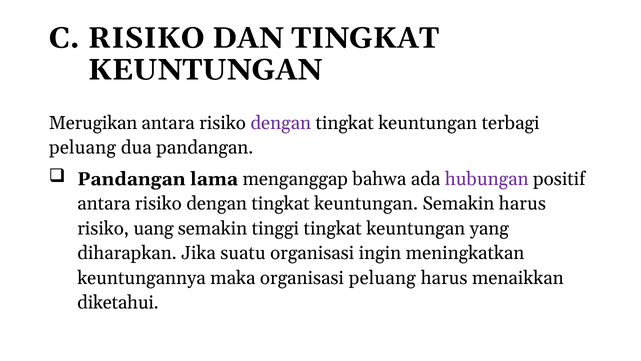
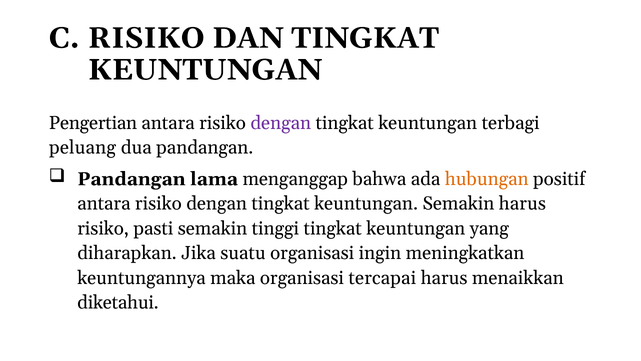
Merugikan: Merugikan -> Pengertian (93, 123)
hubungan colour: purple -> orange (487, 179)
uang: uang -> pasti (153, 228)
organisasi peluang: peluang -> tercapai (382, 278)
